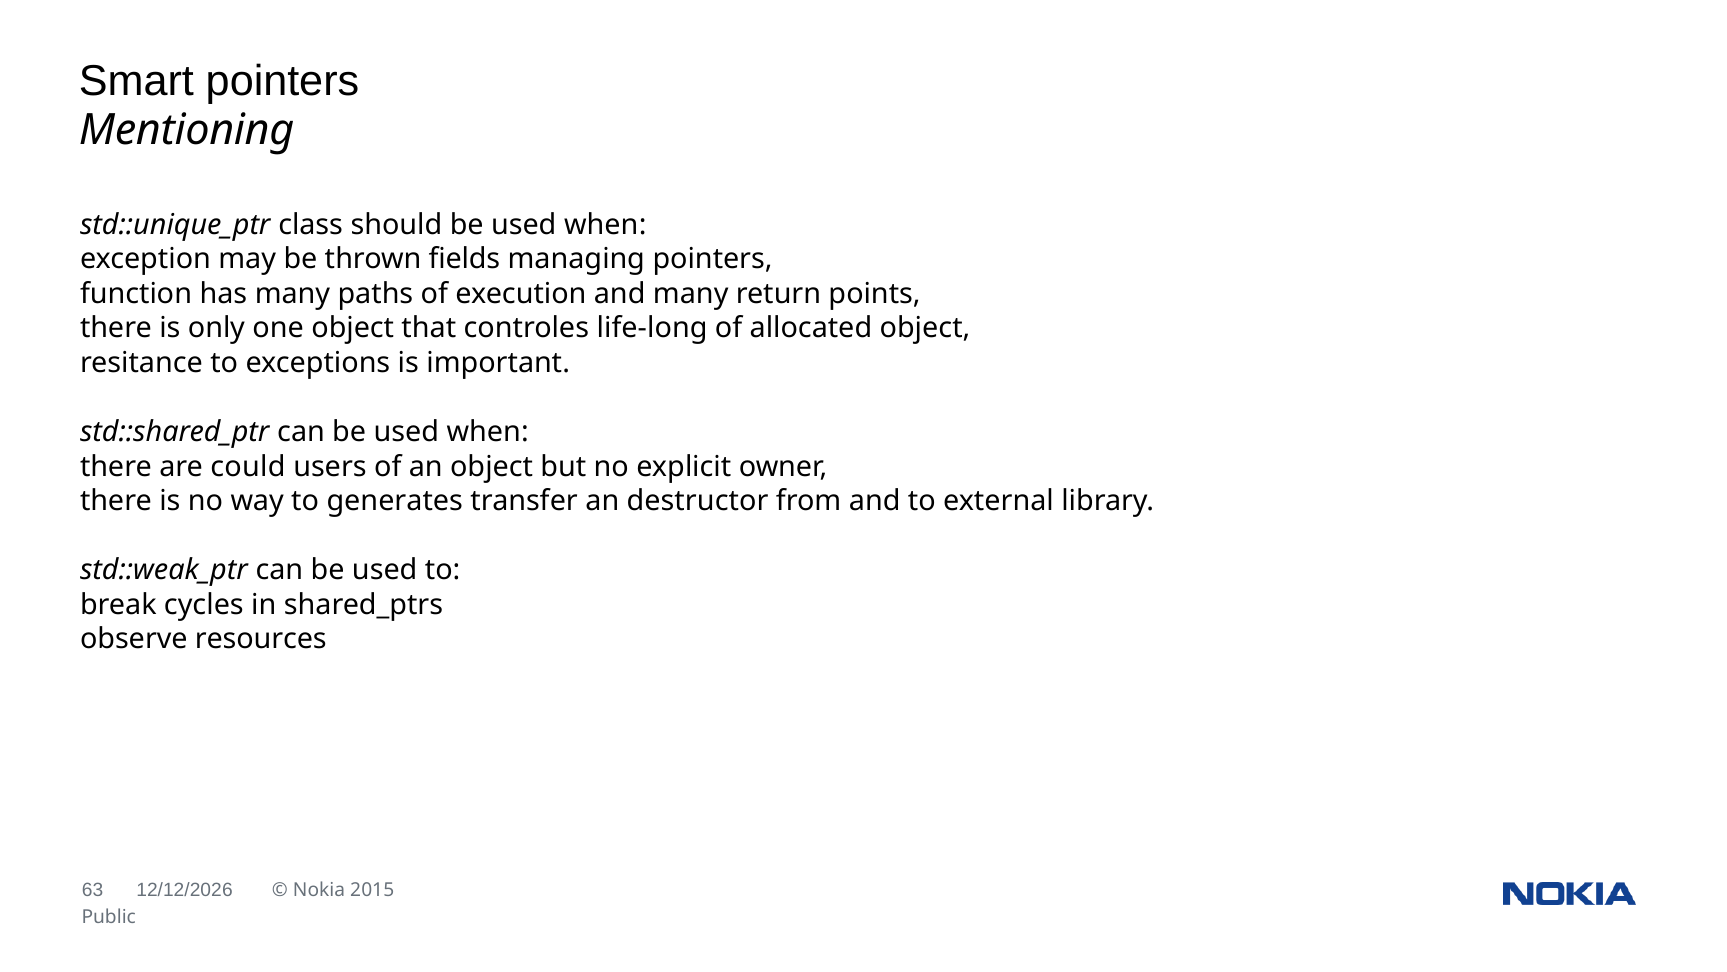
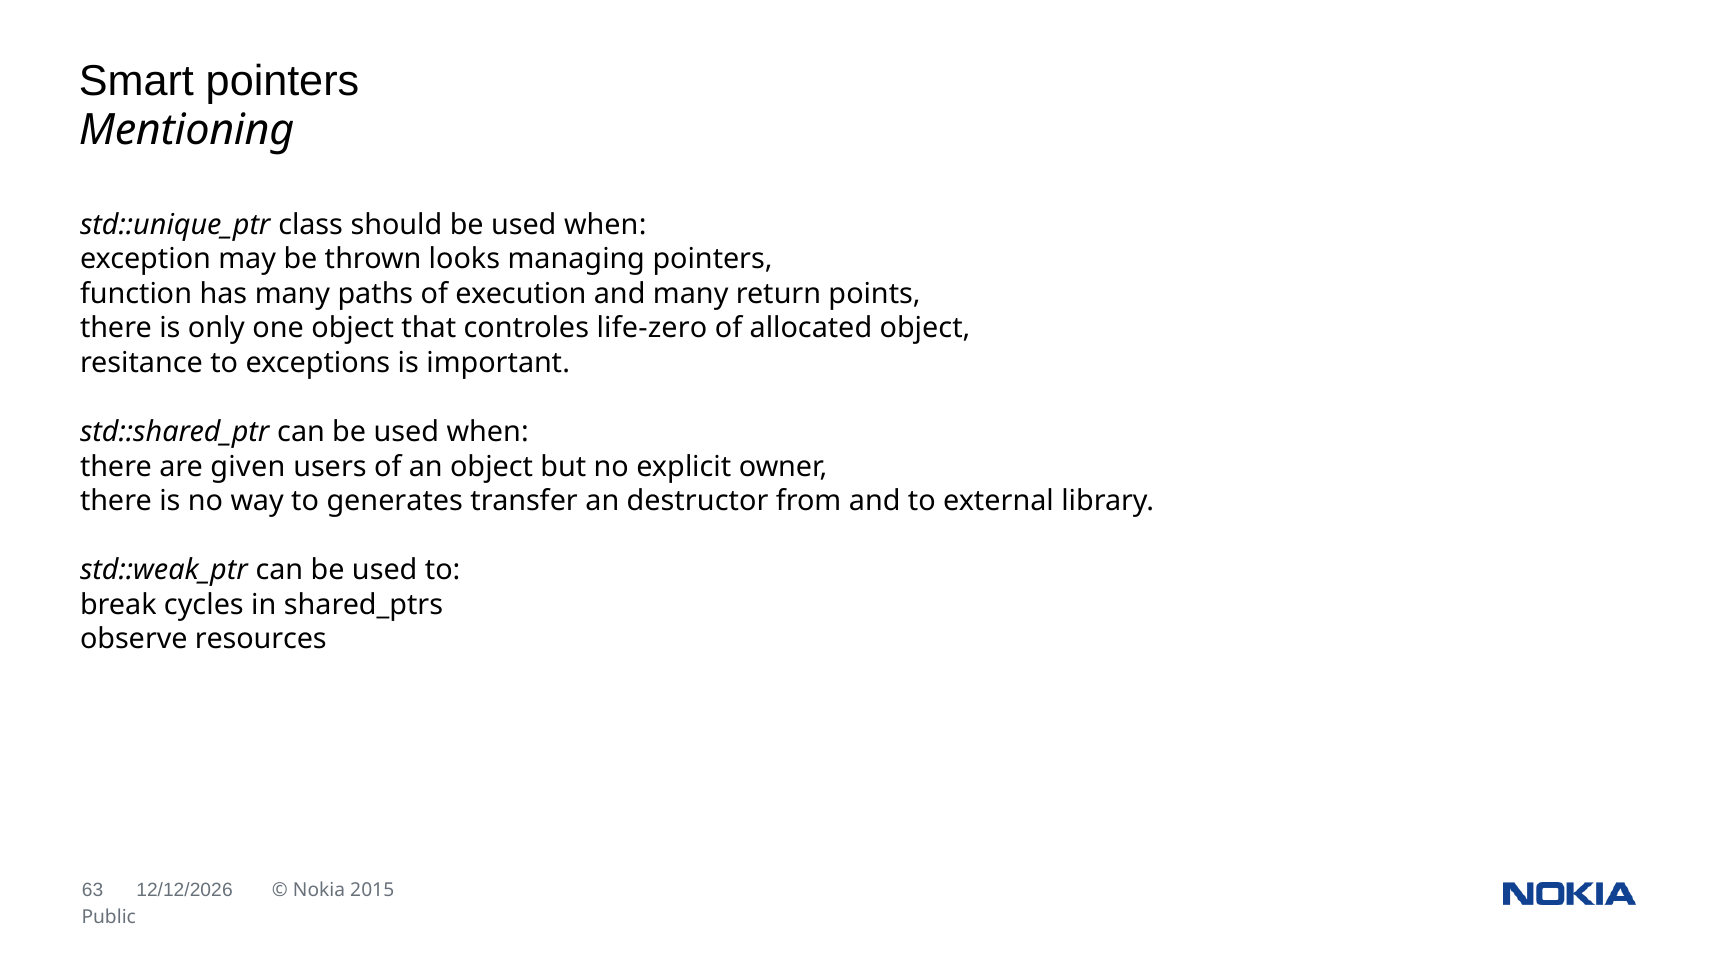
fields: fields -> looks (464, 259)
life-long: life-long -> life-zero (652, 328)
could: could -> given (248, 466)
